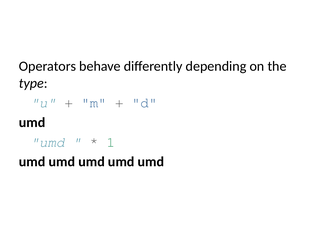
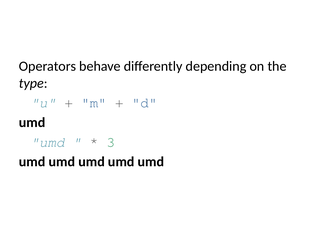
1: 1 -> 3 (111, 142)
